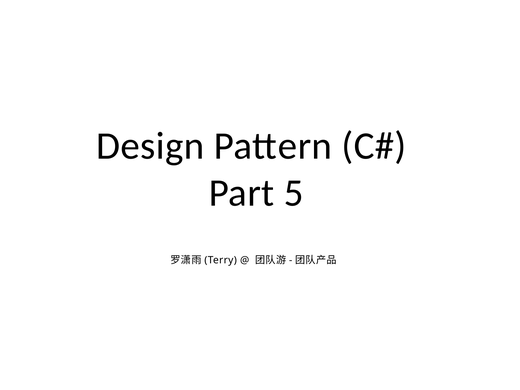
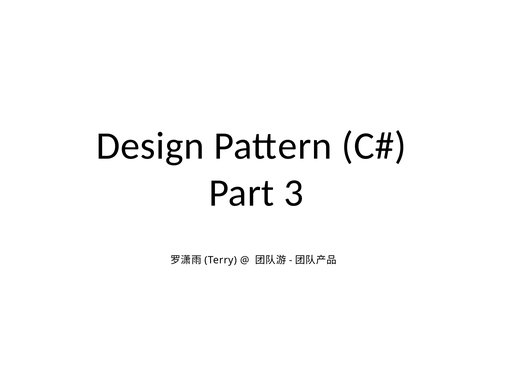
5: 5 -> 3 (294, 193)
